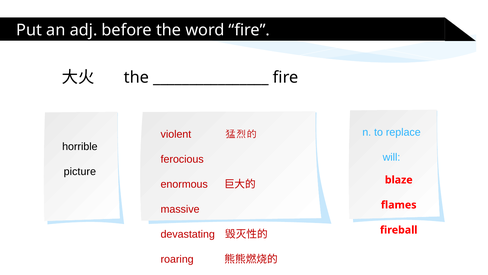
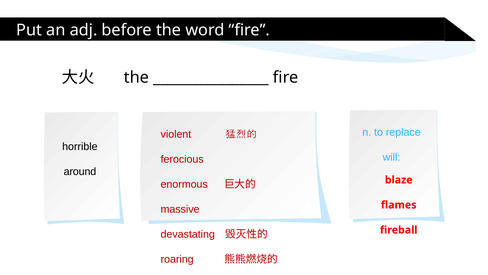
picture: picture -> around (80, 171)
